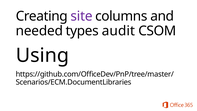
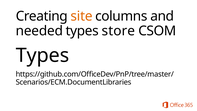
site colour: purple -> orange (82, 16)
audit: audit -> store (118, 31)
Using: Using -> Types (42, 55)
